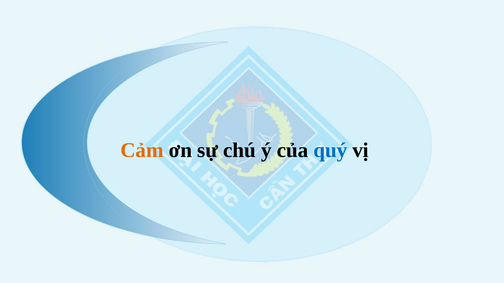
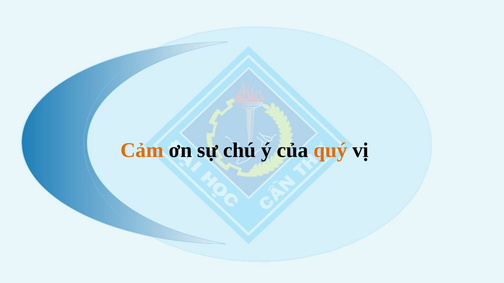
quý colour: blue -> orange (330, 151)
